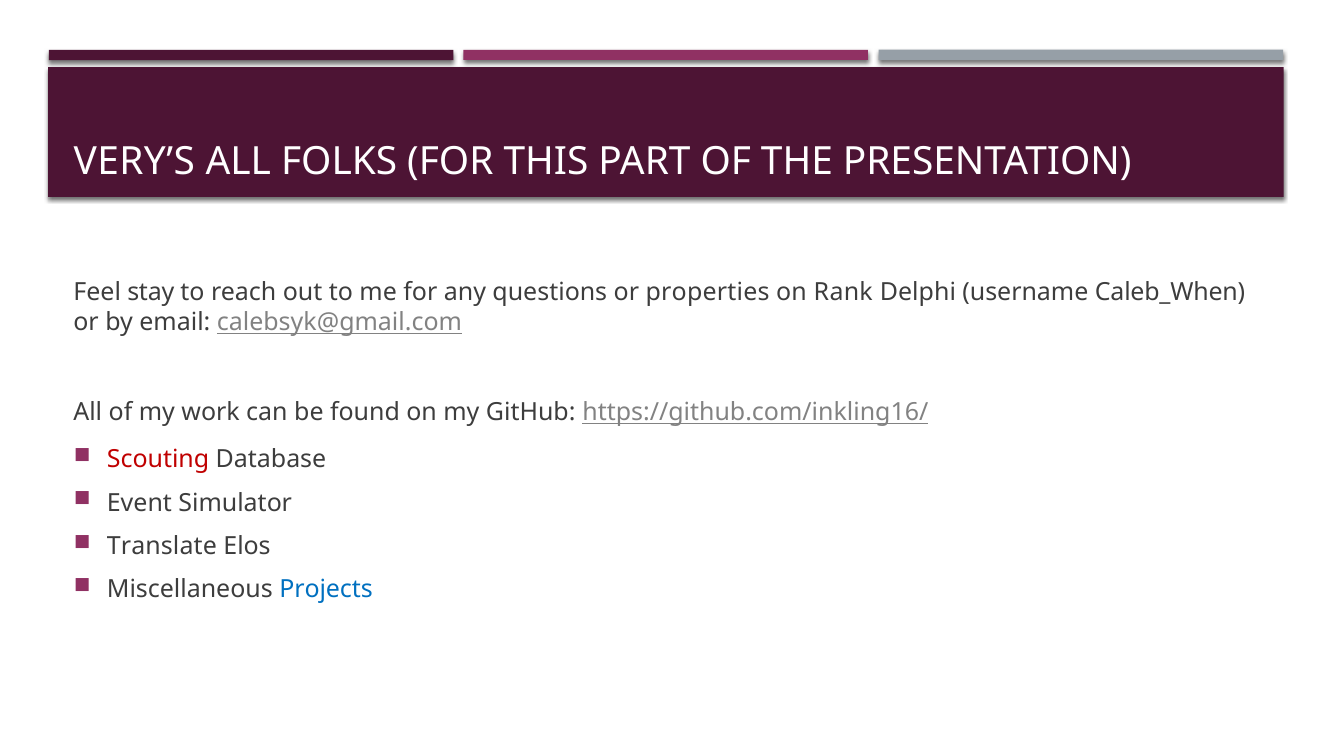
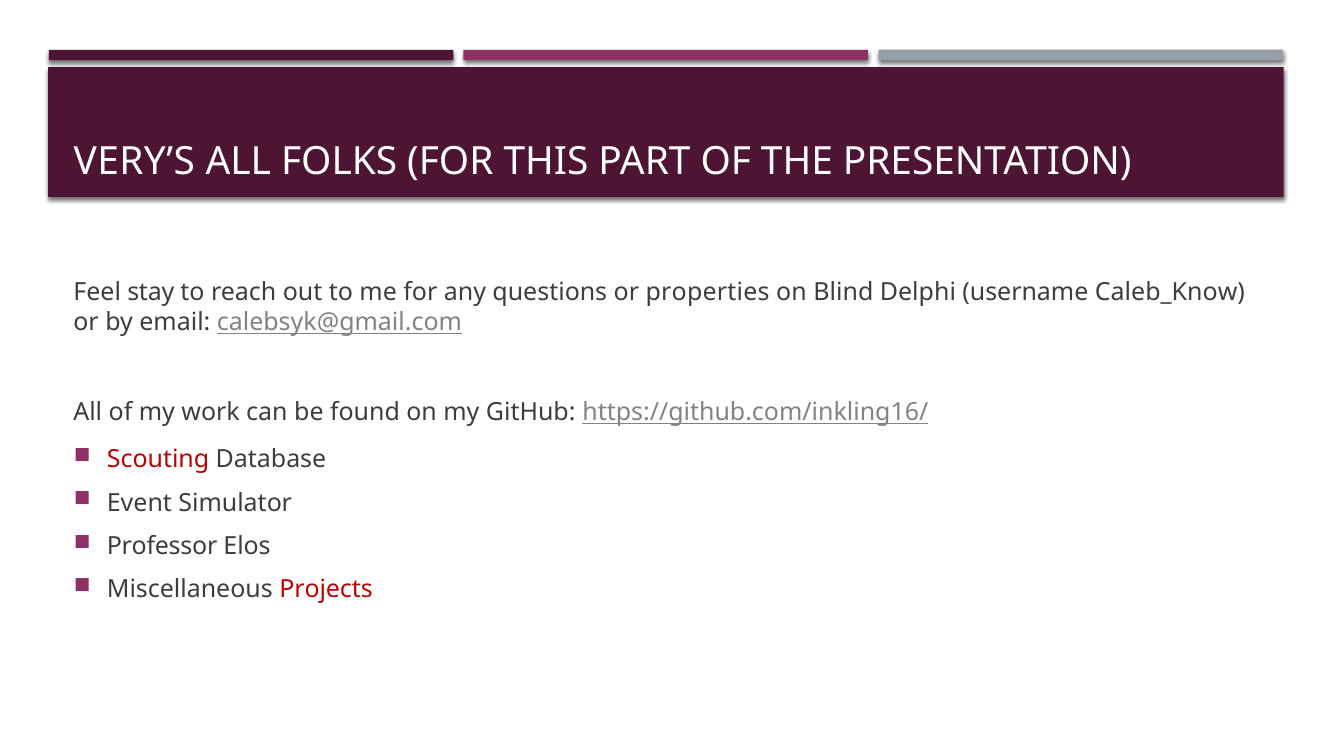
Rank: Rank -> Blind (843, 292)
Caleb_When: Caleb_When -> Caleb_Know (1170, 292)
Translate: Translate -> Professor (162, 546)
Projects colour: blue -> red (326, 590)
